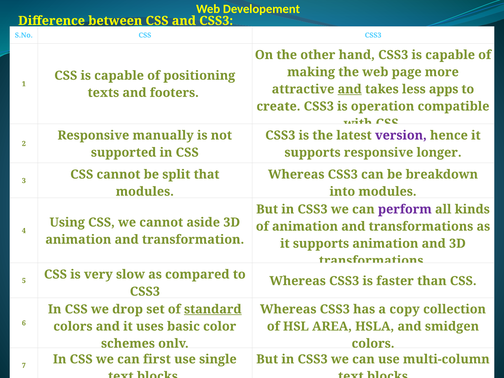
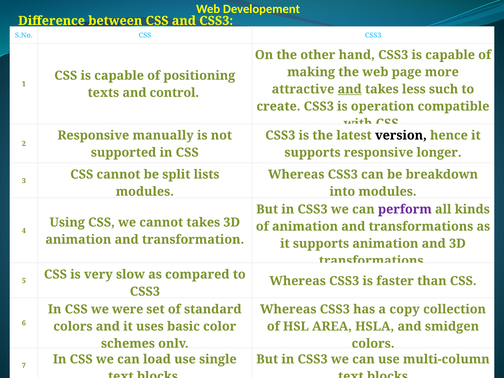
apps: apps -> such (444, 89)
footers: footers -> control (174, 93)
version colour: purple -> black (401, 135)
that: that -> lists (207, 174)
cannot aside: aside -> takes (203, 222)
drop: drop -> were (128, 309)
standard underline: present -> none (213, 309)
first: first -> load (157, 359)
